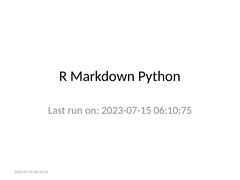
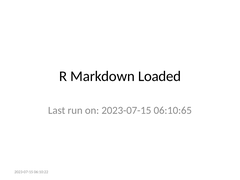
Python: Python -> Loaded (159, 76)
06:10:75: 06:10:75 -> 06:10:65 (173, 110)
